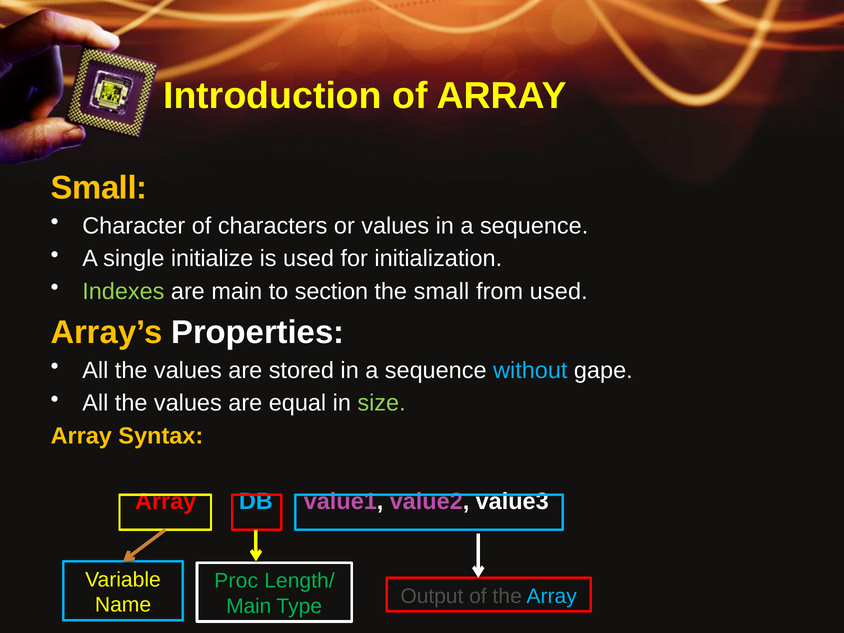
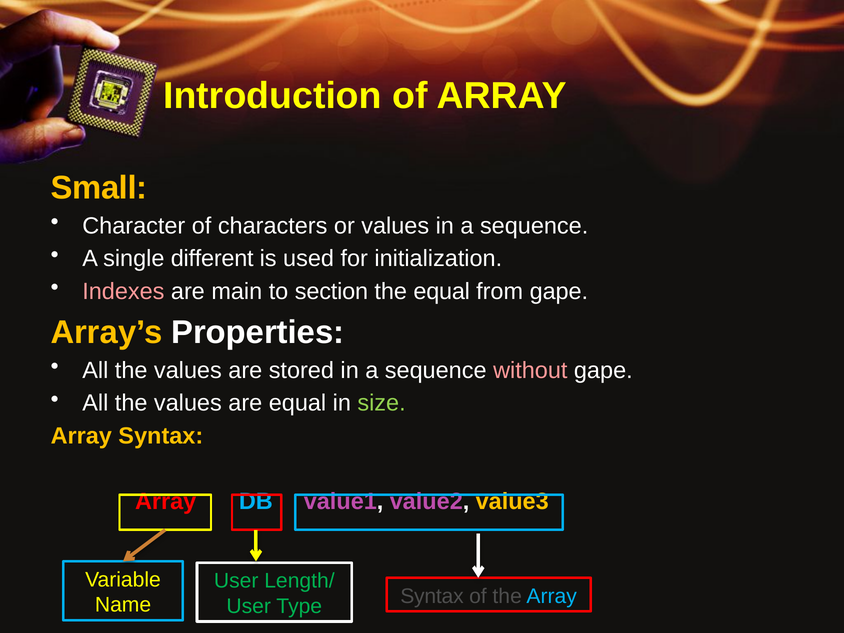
initialize: initialize -> different (212, 259)
Indexes colour: light green -> pink (123, 291)
the small: small -> equal (442, 291)
from used: used -> gape (559, 291)
without colour: light blue -> pink (530, 370)
value3 colour: white -> yellow (512, 502)
Proc: Proc -> User (236, 581)
Main: Main -> User (249, 606)
Type Output: Output -> Syntax (432, 596)
